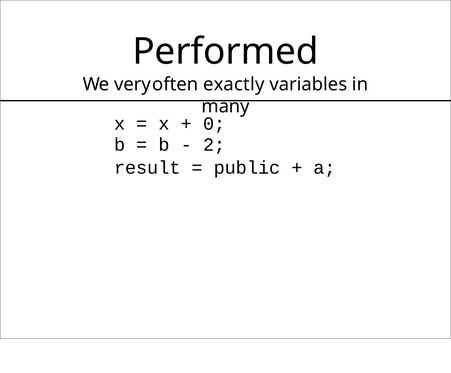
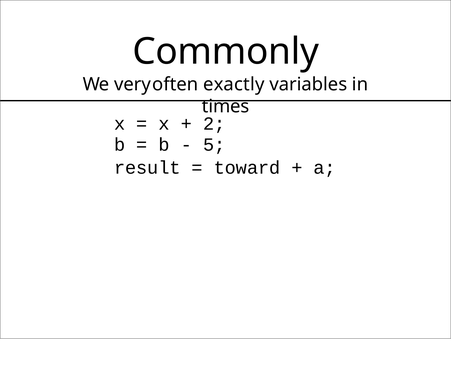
Performed: Performed -> Commonly (226, 52)
many: many -> times (226, 106)
0: 0 -> 2 (214, 123)
2: 2 -> 5 (214, 145)
public: public -> toward (247, 168)
